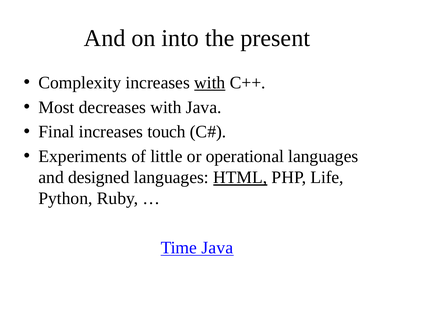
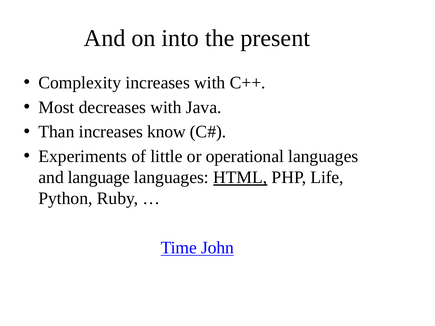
with underline: present -> none (210, 83)
Final: Final -> Than (56, 132)
touch: touch -> know (167, 132)
designed: designed -> language (99, 177)
Time Java: Java -> John (218, 248)
